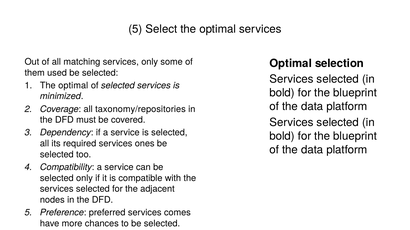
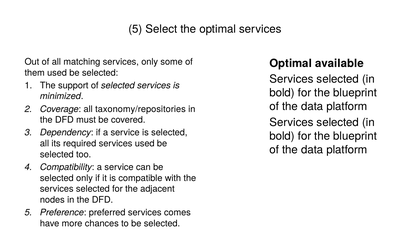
Optimal selection: selection -> available (339, 64)
optimal: optimal -> support (73, 86)
services ones: ones -> used (145, 144)
